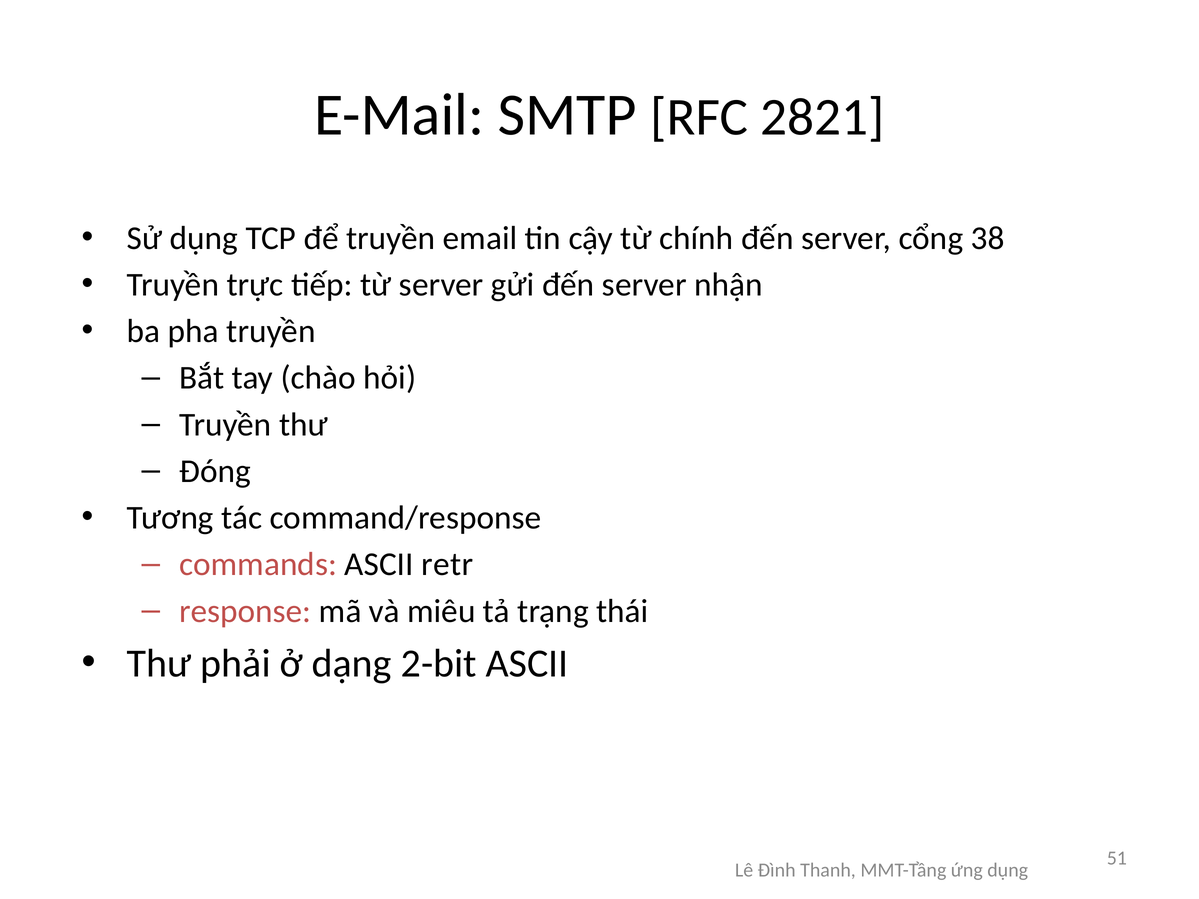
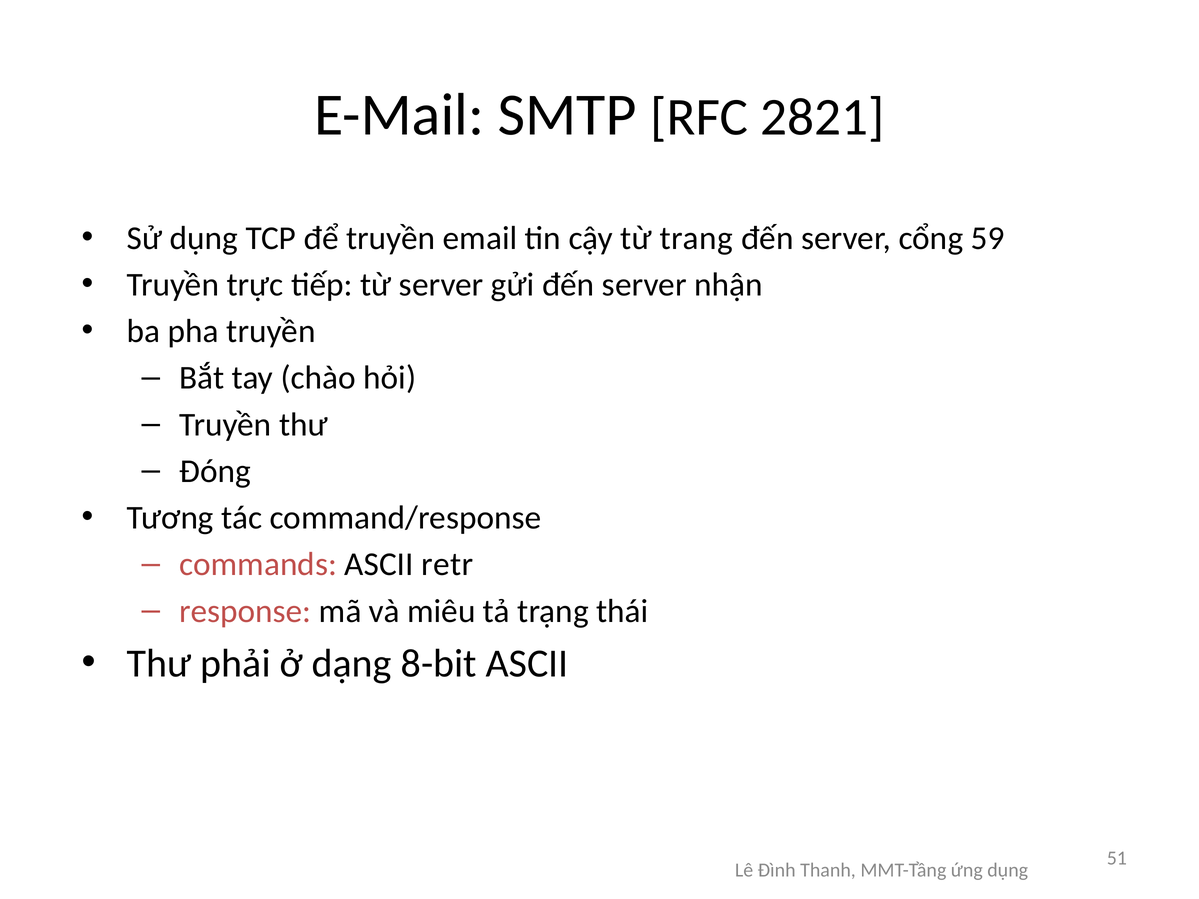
chính: chính -> trang (696, 238)
38: 38 -> 59 (988, 238)
2-bit: 2-bit -> 8-bit (439, 664)
